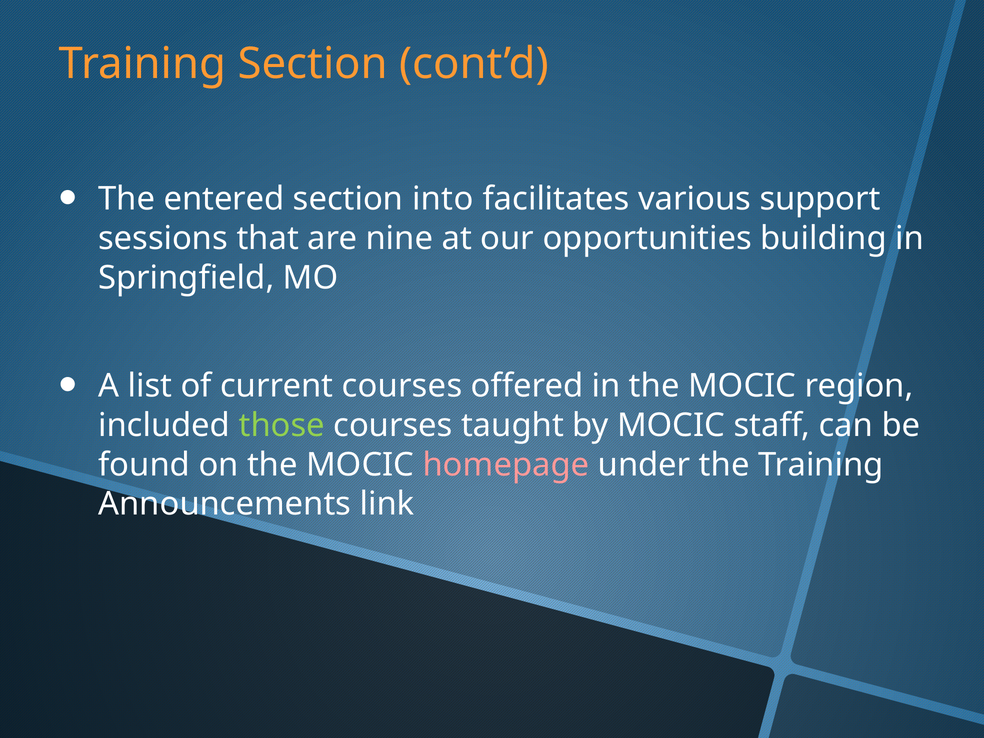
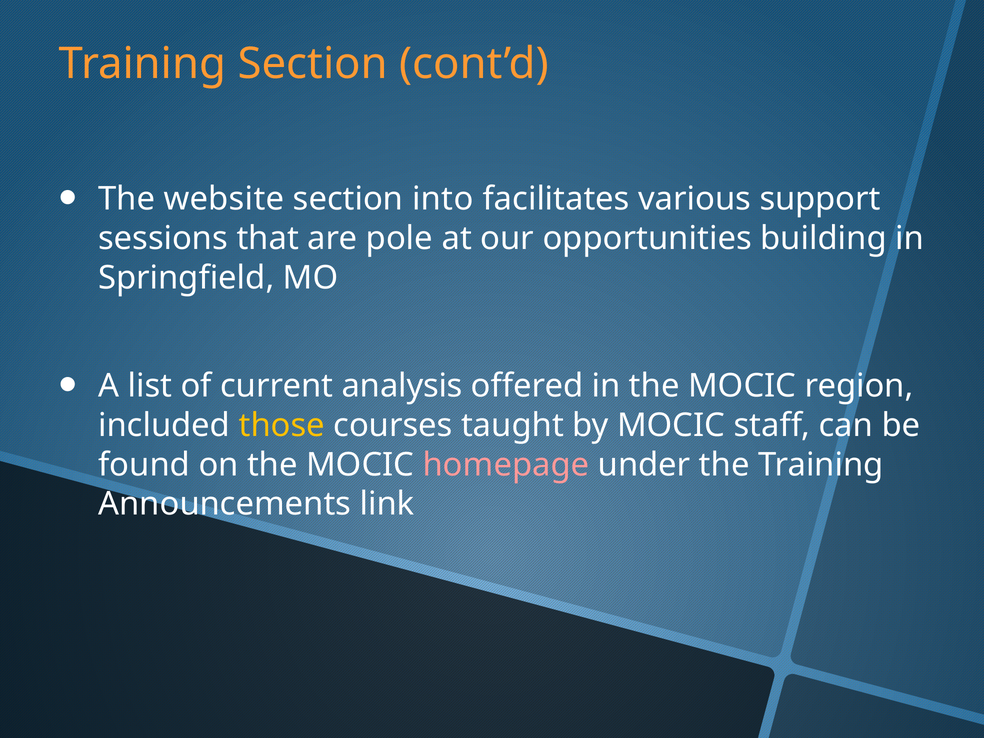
entered: entered -> website (224, 199)
nine: nine -> pole (399, 238)
current courses: courses -> analysis (402, 386)
those colour: light green -> yellow (282, 425)
